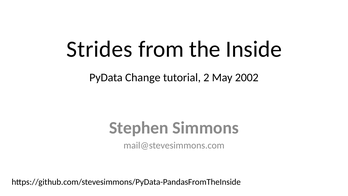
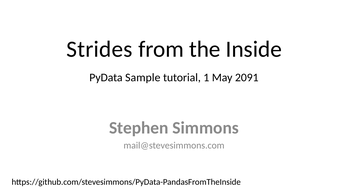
Change: Change -> Sample (143, 77)
2: 2 -> 1 (206, 77)
2002: 2002 -> 2091 (247, 77)
